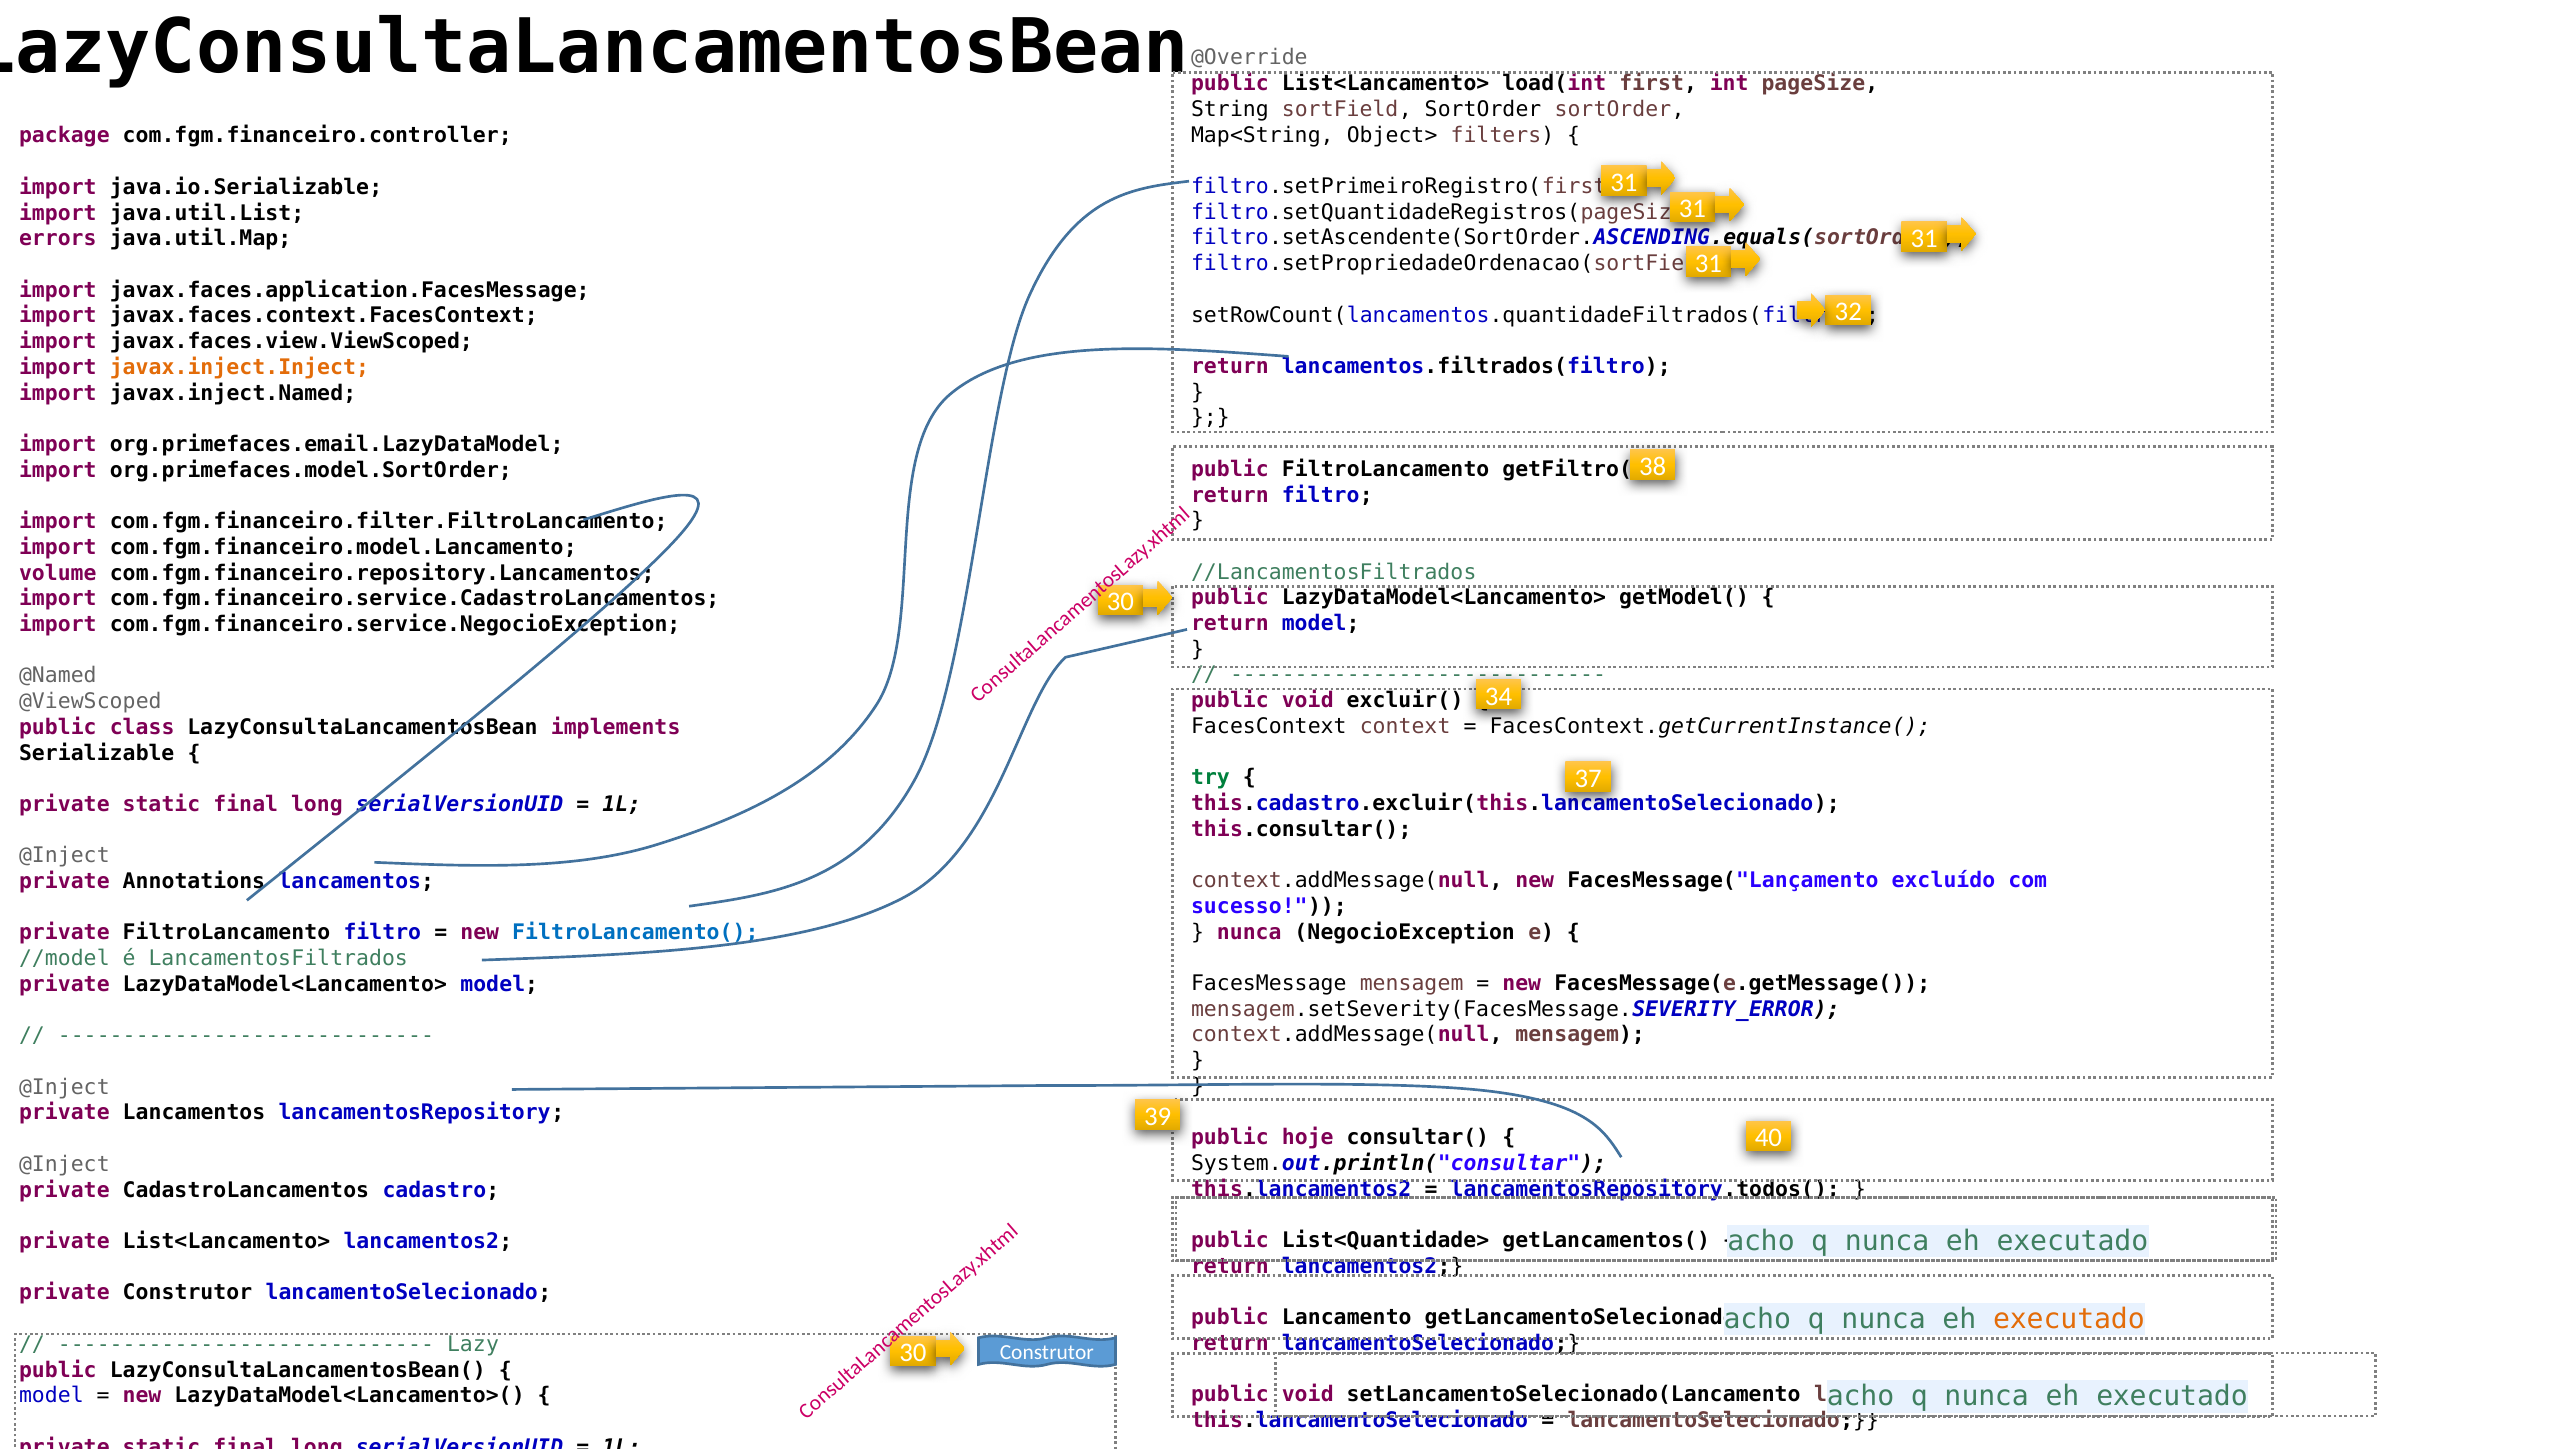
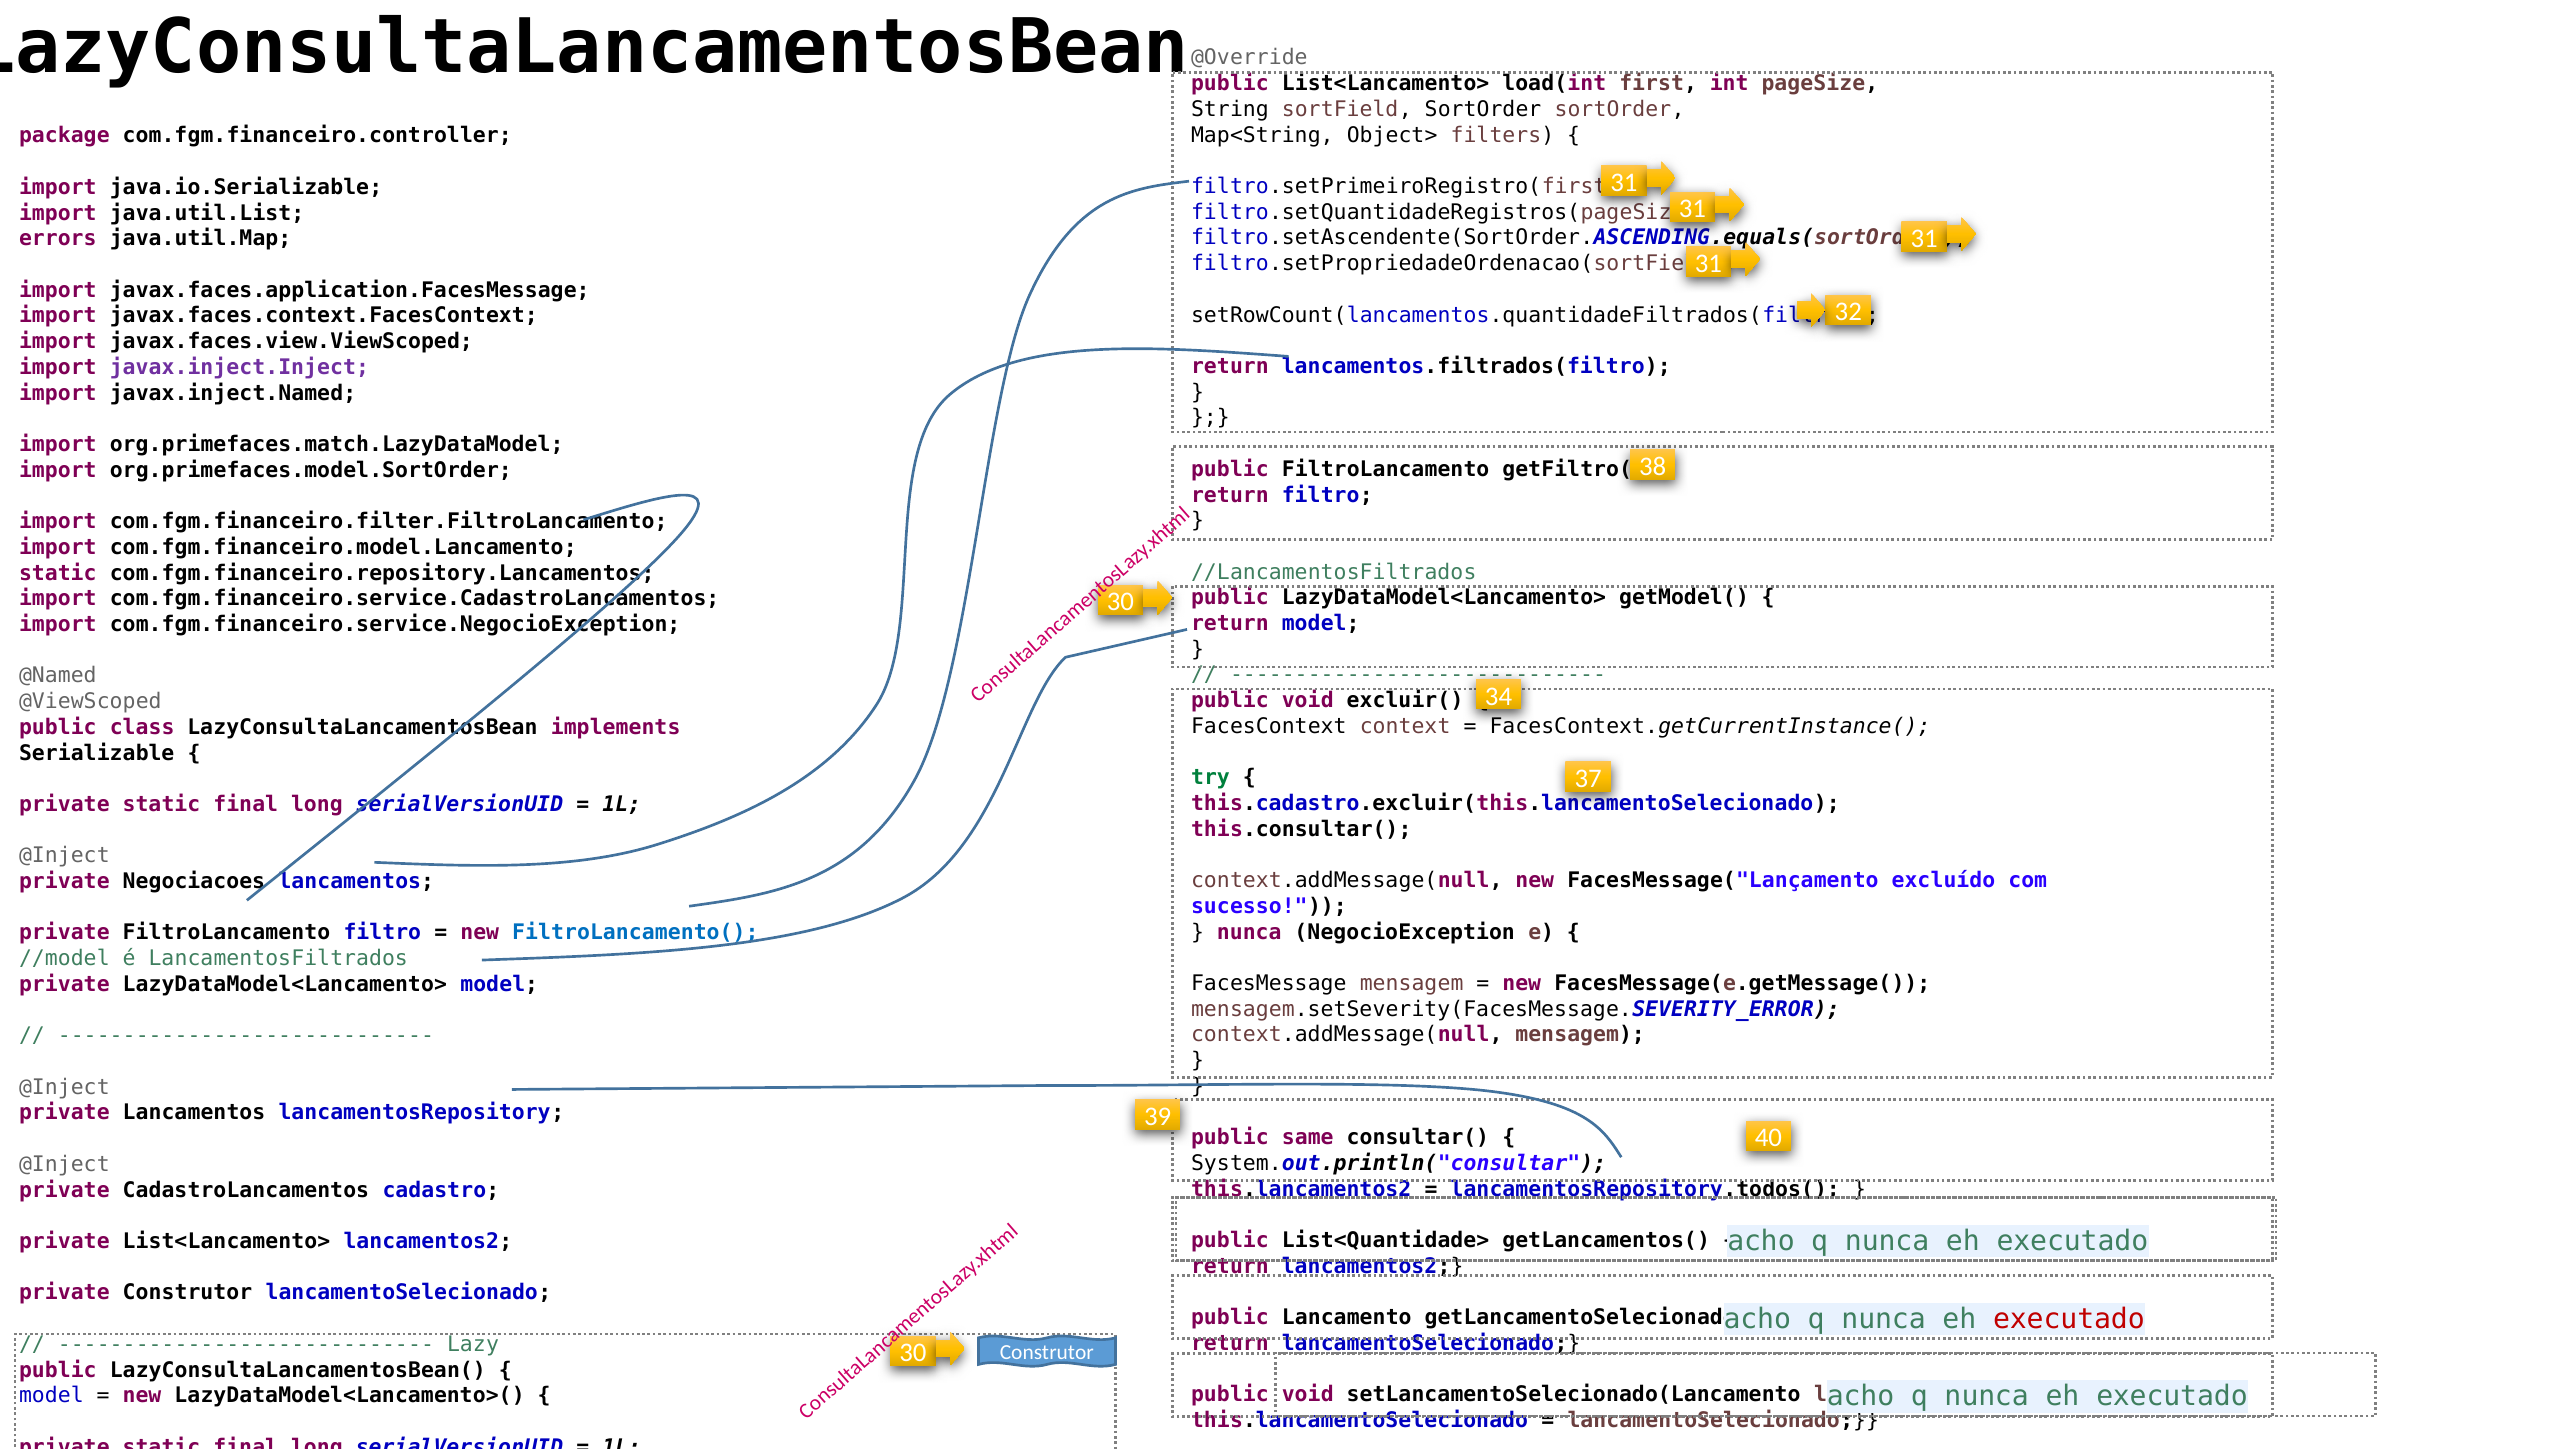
javax.inject.Inject colour: orange -> purple (239, 367)
org.primefaces.email.LazyDataModel: org.primefaces.email.LazyDataModel -> org.primefaces.match.LazyDataModel (337, 444)
volume: volume -> static (58, 573)
Annotations: Annotations -> Negociacoes (194, 881)
hoje: hoje -> same (1308, 1138)
executado colour: orange -> red (2069, 1319)
